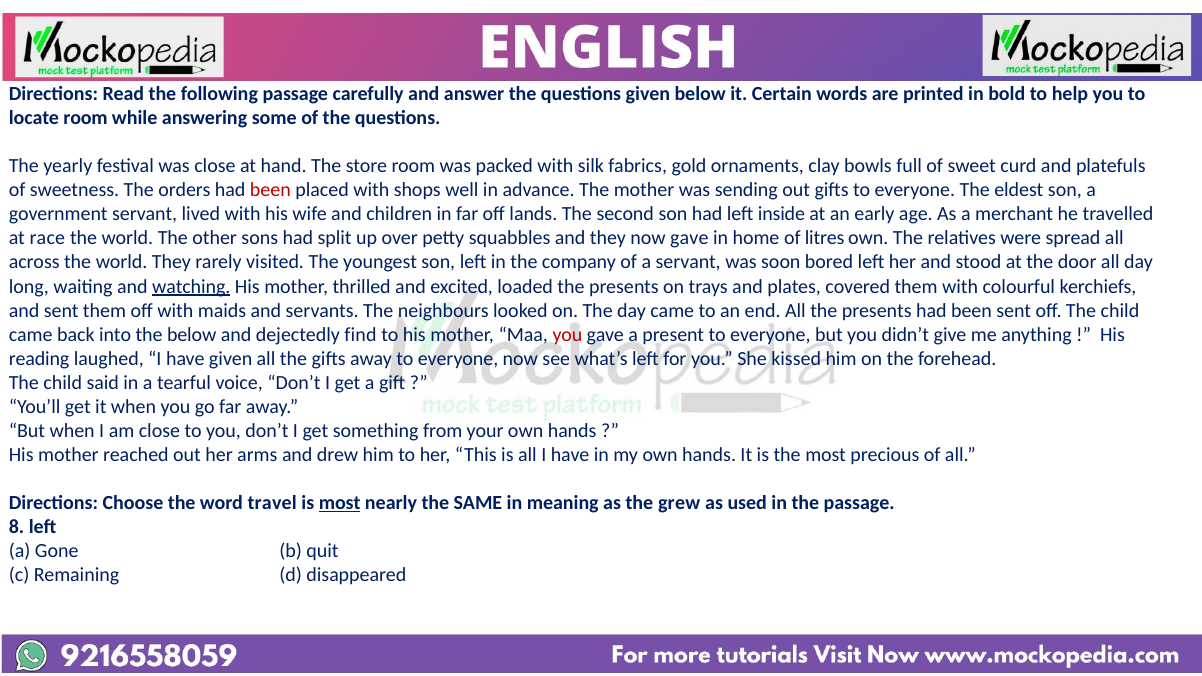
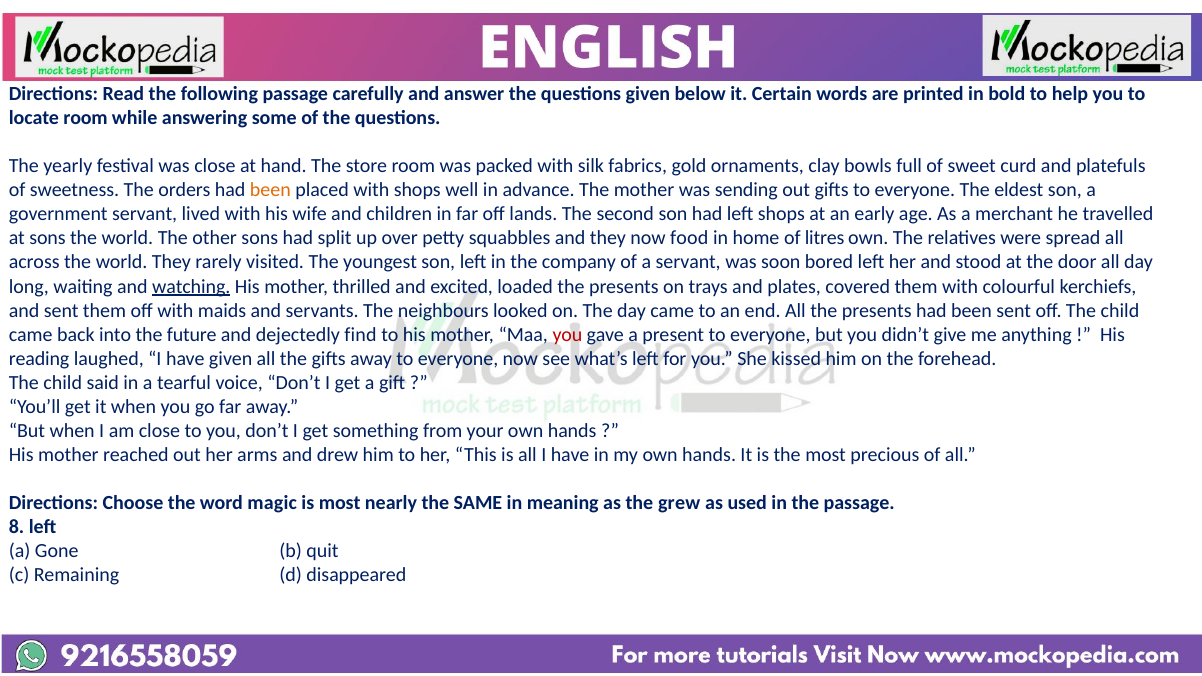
been colour: red -> orange (270, 190)
left inside: inside -> shops (781, 214)
at race: race -> sons (48, 238)
now gave: gave -> food (689, 238)
the below: below -> future (192, 335)
travel: travel -> magic (272, 503)
most underline: present -> none (340, 503)
